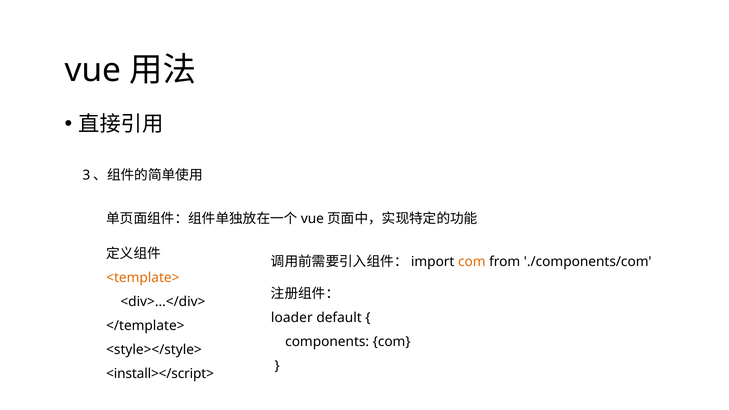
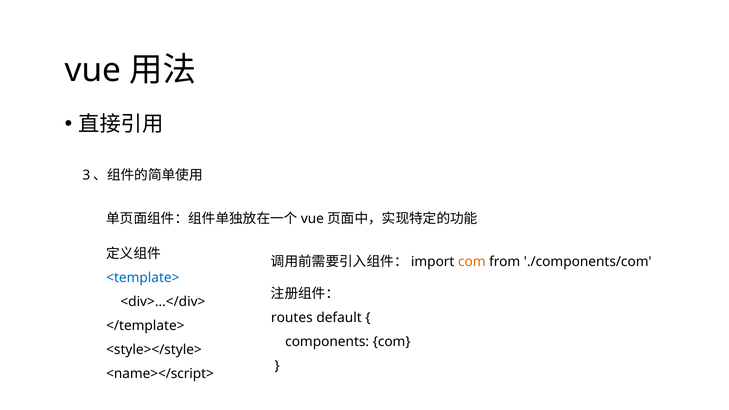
<template> colour: orange -> blue (143, 278)
loader: loader -> routes (292, 318)
<install></script>: <install></script> -> <name></script> (160, 374)
